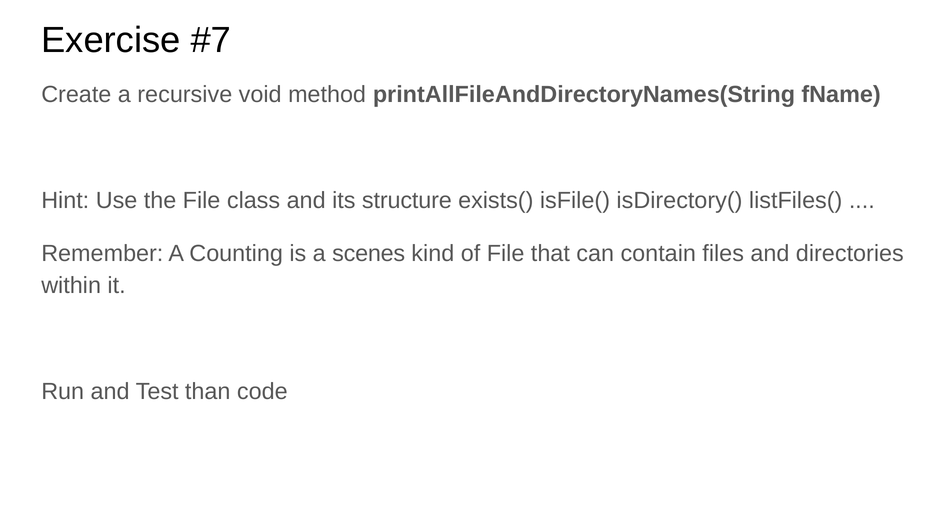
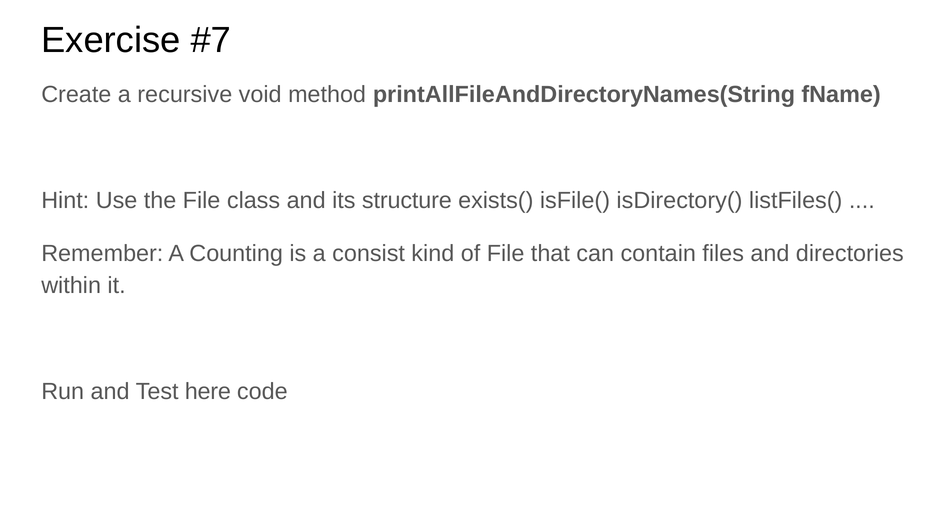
scenes: scenes -> consist (369, 254)
than: than -> here (208, 392)
